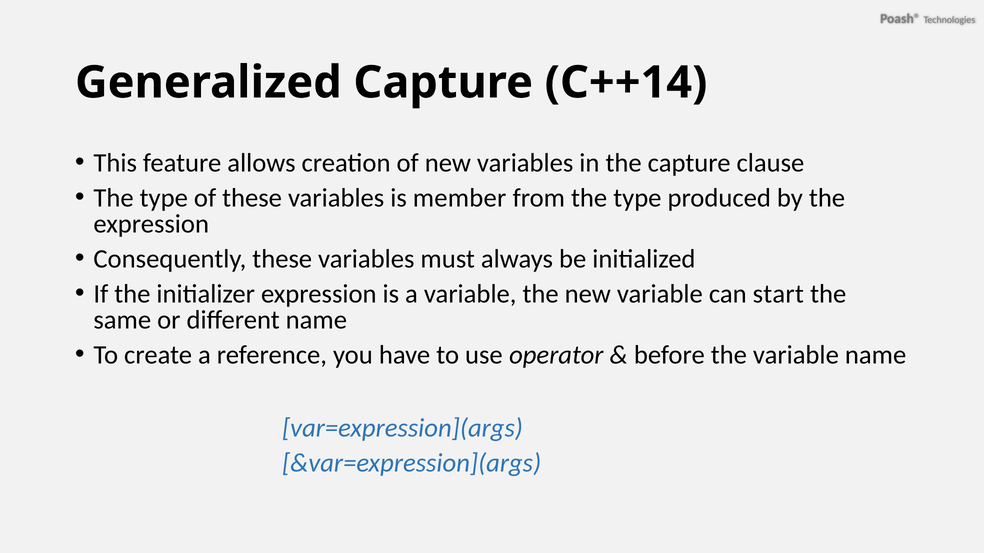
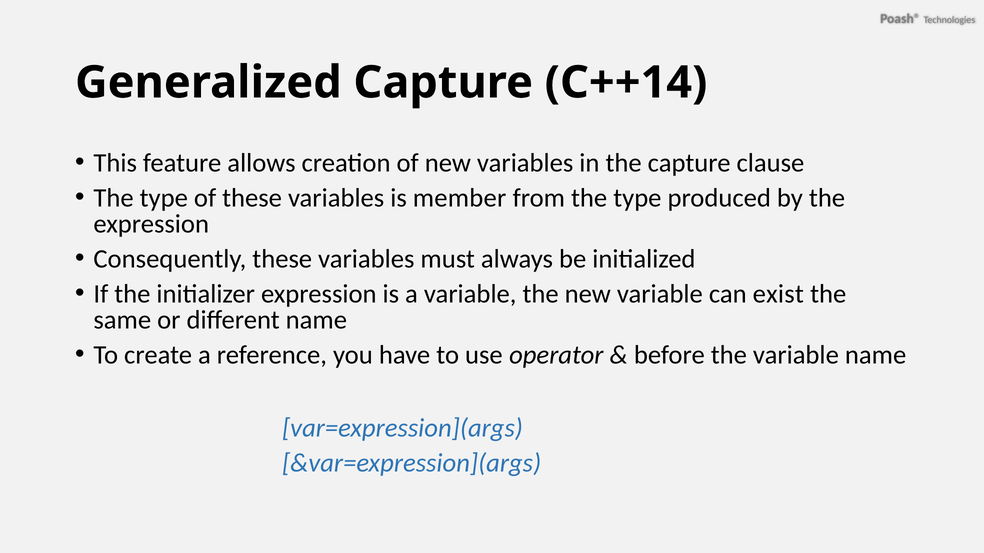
start: start -> exist (778, 294)
